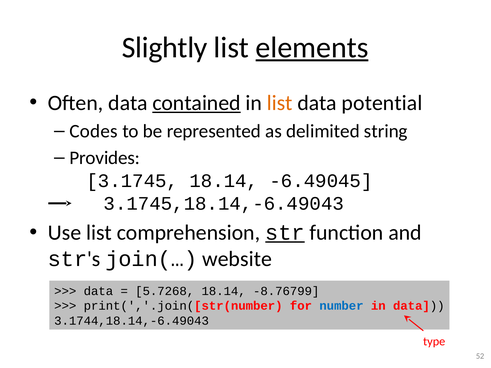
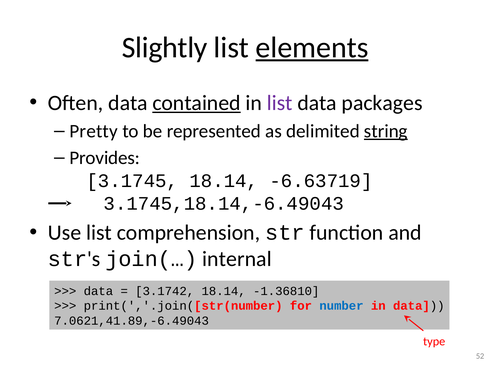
list colour: orange -> purple (280, 103)
potential: potential -> packages (382, 103)
Codes: Codes -> Pretty (94, 131)
string underline: none -> present (386, 131)
-6.49045: -6.49045 -> -6.63719 (321, 181)
str underline: present -> none (285, 233)
website: website -> internal (237, 259)
5.7268: 5.7268 -> 3.1742 (165, 291)
-8.76799: -8.76799 -> -1.36810 (286, 291)
3.1744,18.14,-6.49043: 3.1744,18.14,-6.49043 -> 7.0621,41.89,-6.49043 (132, 321)
